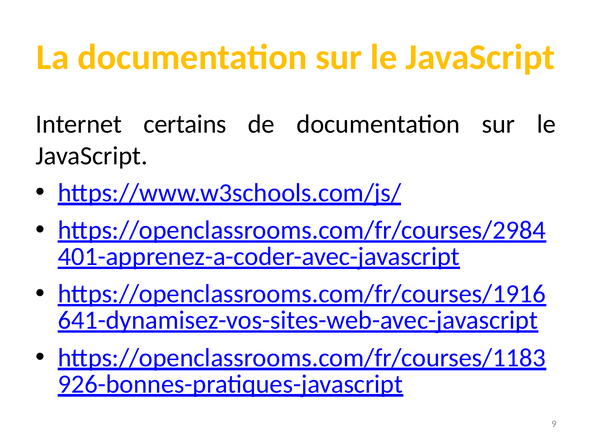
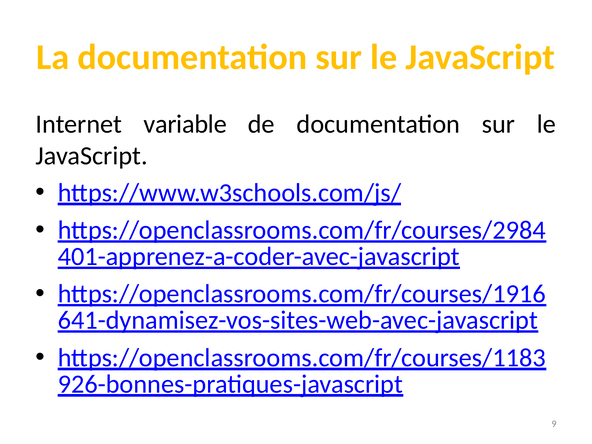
certains: certains -> variable (185, 124)
